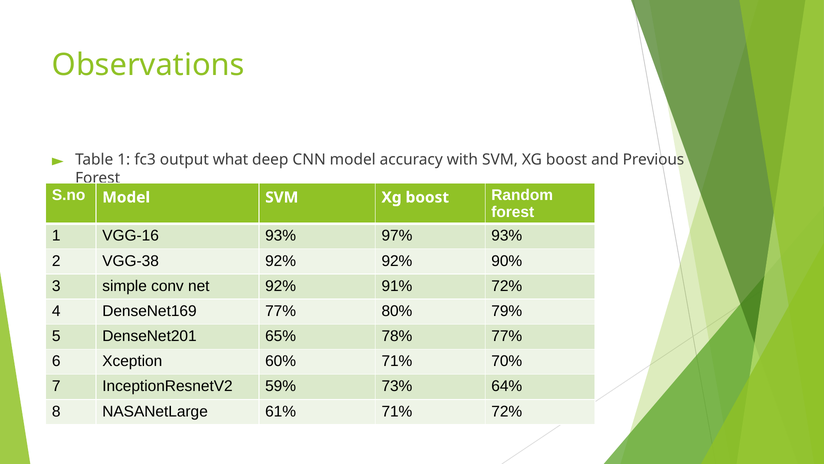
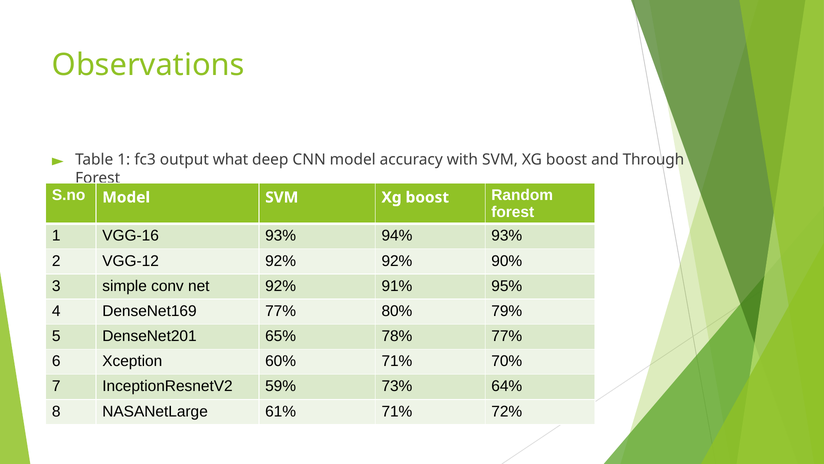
Previous: Previous -> Through (653, 159)
97%: 97% -> 94% (397, 236)
VGG-38: VGG-38 -> VGG-12 (131, 261)
91% 72%: 72% -> 95% (507, 286)
